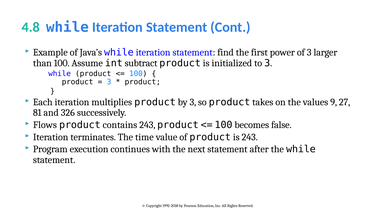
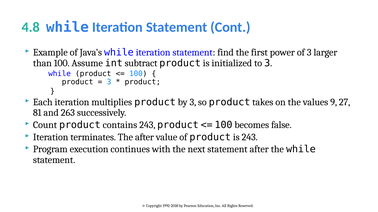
326: 326 -> 263 (68, 113)
Flows: Flows -> Count (45, 125)
The time: time -> after (144, 137)
